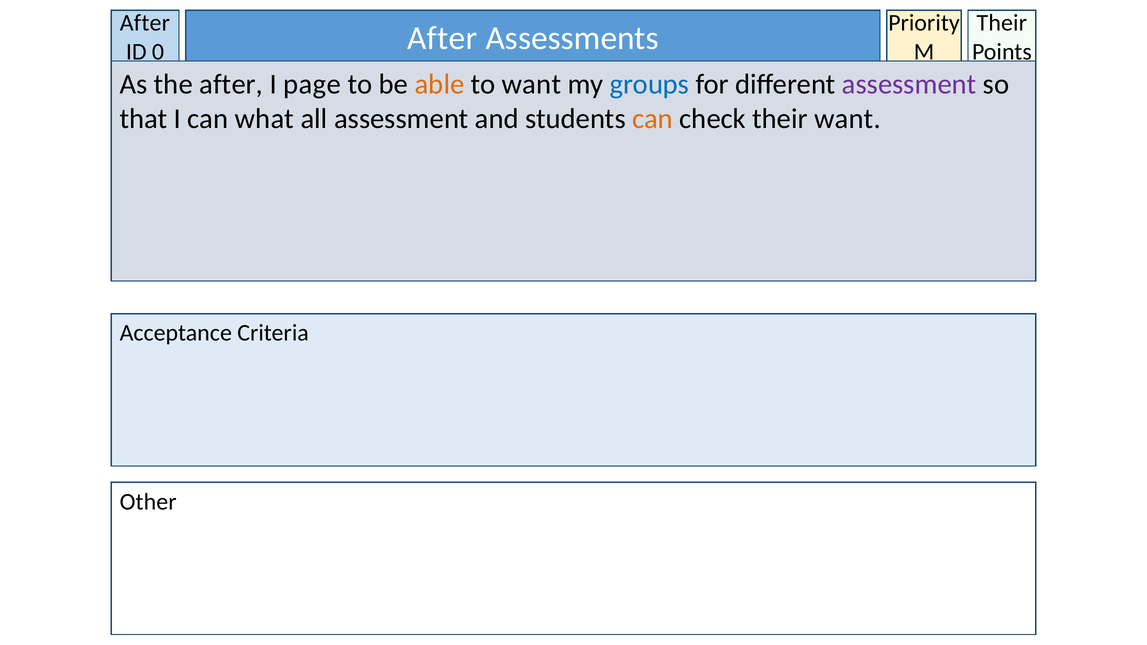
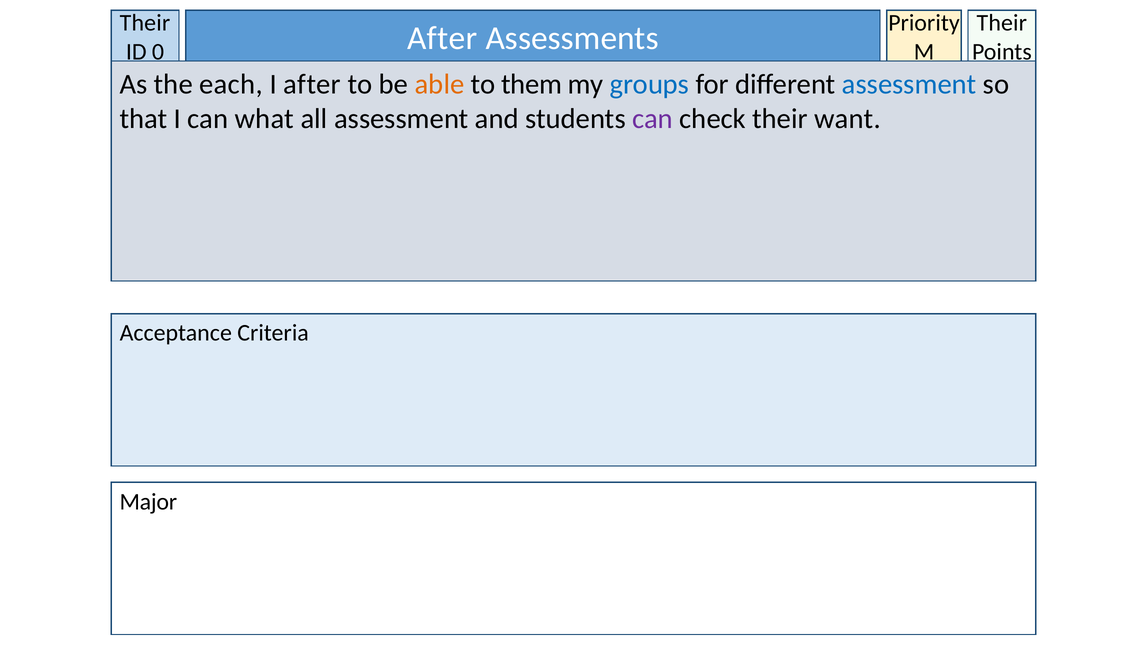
After: After -> Their (145, 23)
the after: after -> each (231, 85)
I page: page -> after (312, 85)
to want: want -> them (532, 85)
assessment colour: purple -> blue (909, 85)
can colour: orange -> purple (653, 119)
Other: Other -> Major (148, 502)
